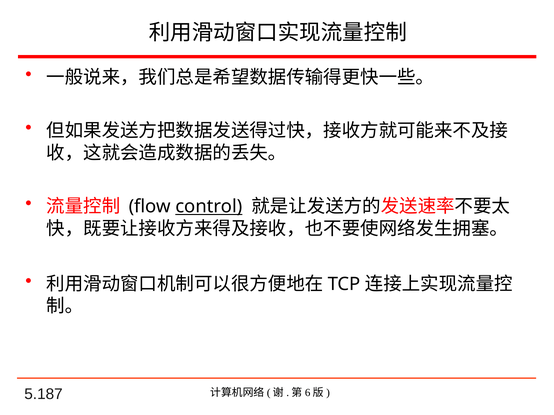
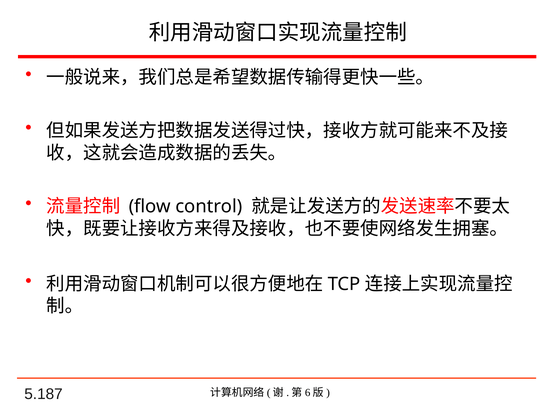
control underline: present -> none (209, 207)
